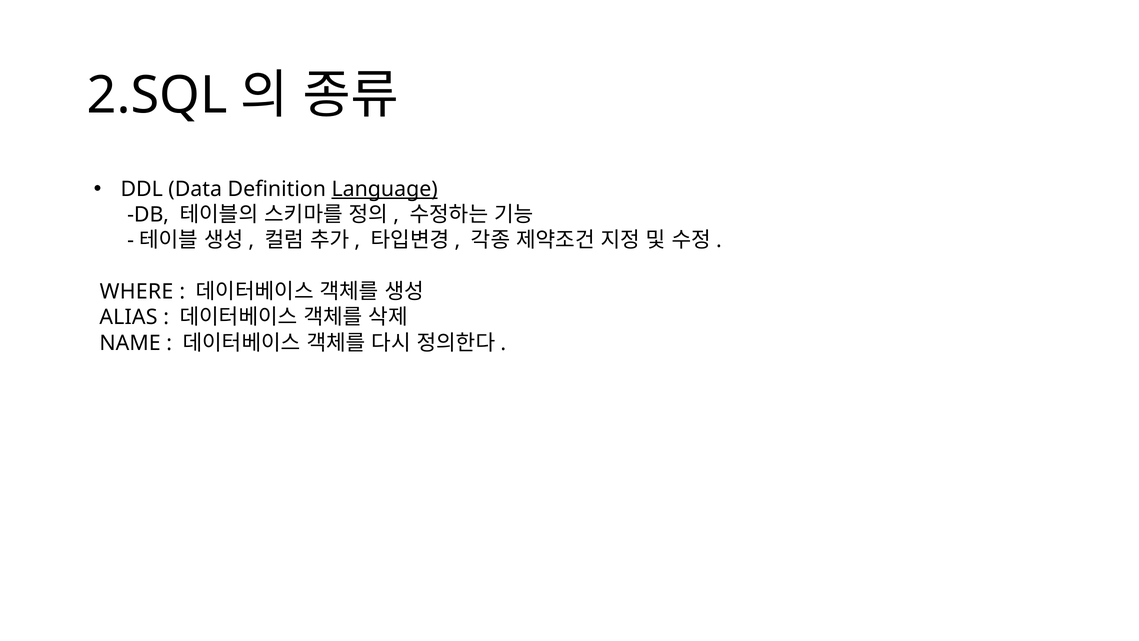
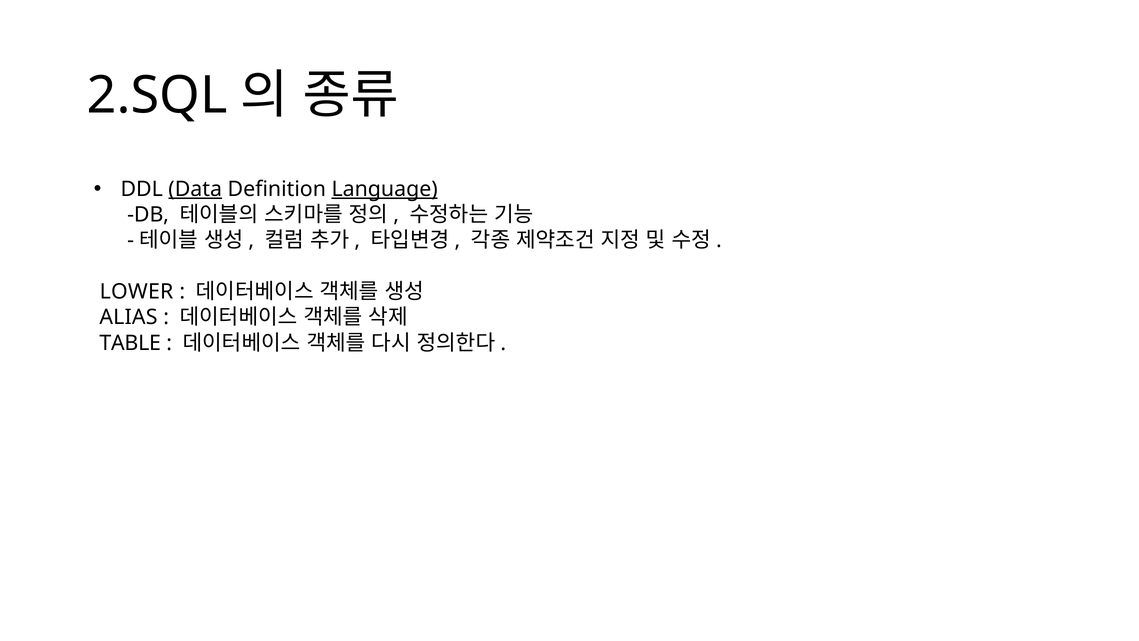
Data underline: none -> present (195, 189)
WHERE: WHERE -> LOWER (137, 292)
NAME: NAME -> TABLE (130, 343)
